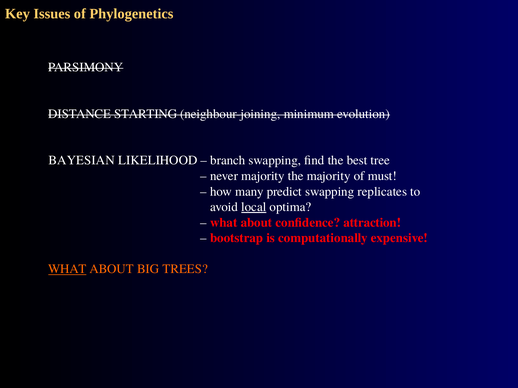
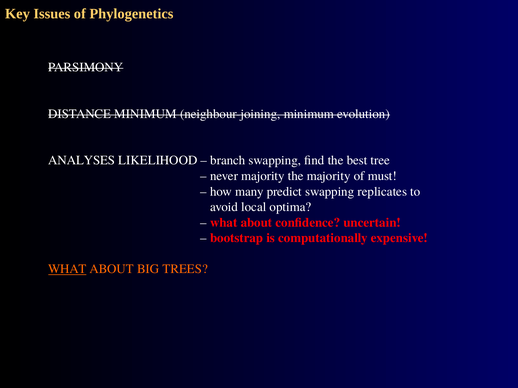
DISTANCE STARTING: STARTING -> MINIMUM (146, 114)
BAYESIAN: BAYESIAN -> ANALYSES (82, 161)
local underline: present -> none (254, 207)
attraction: attraction -> uncertain (372, 223)
